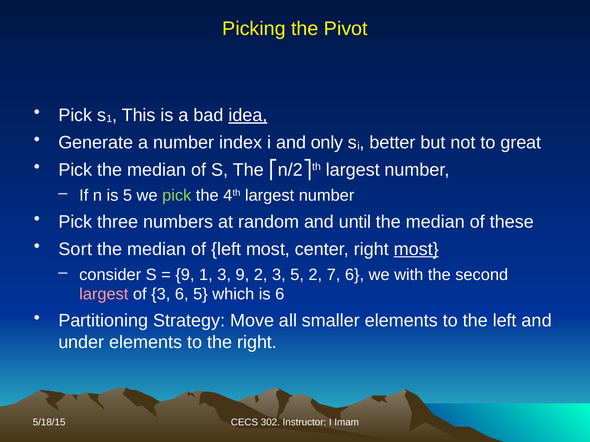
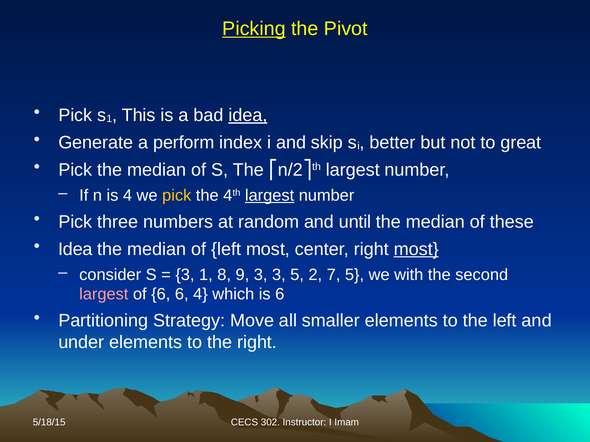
Picking underline: none -> present (254, 29)
a number: number -> perform (184, 143)
only: only -> skip (327, 143)
is 5: 5 -> 4 (127, 196)
pick colour: light green -> yellow (177, 196)
largest underline: none -> present (270, 196)
Sort: Sort -> Idea (75, 249)
9: 9 -> 3 (185, 275)
1 3: 3 -> 8 (224, 275)
9 2: 2 -> 3 (261, 275)
7 6: 6 -> 5 (355, 275)
of 3: 3 -> 6 (161, 295)
6 5: 5 -> 4 (200, 295)
